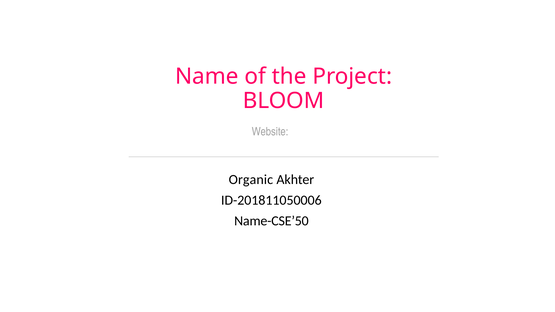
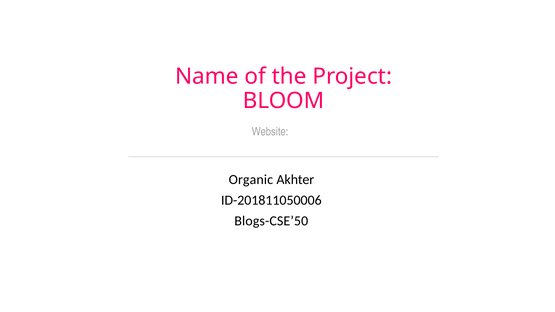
Name-CSE’50: Name-CSE’50 -> Blogs-CSE’50 (271, 221)
